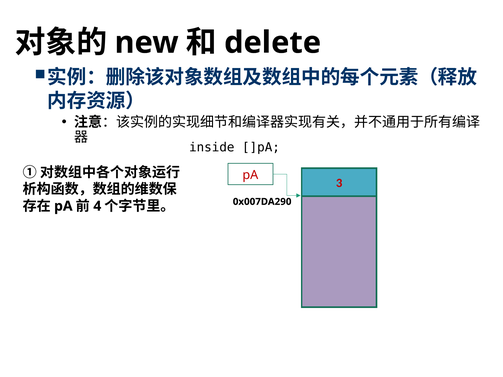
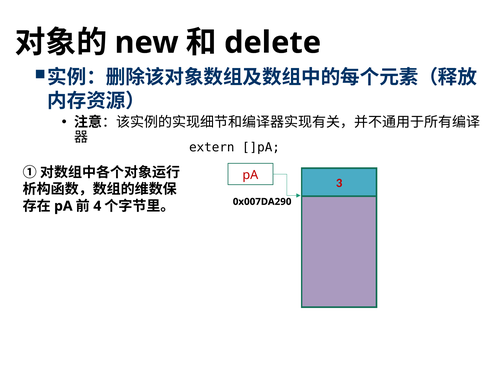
inside: inside -> extern (212, 147)
